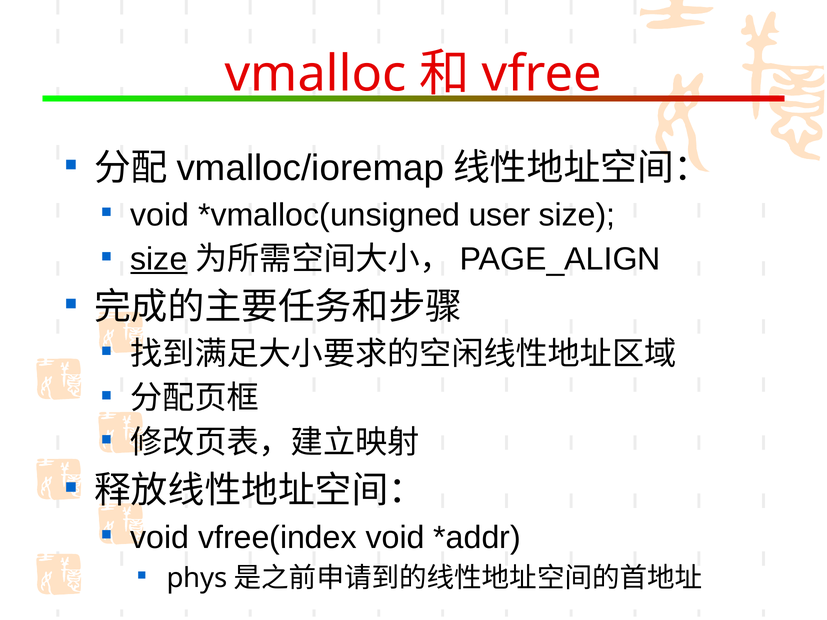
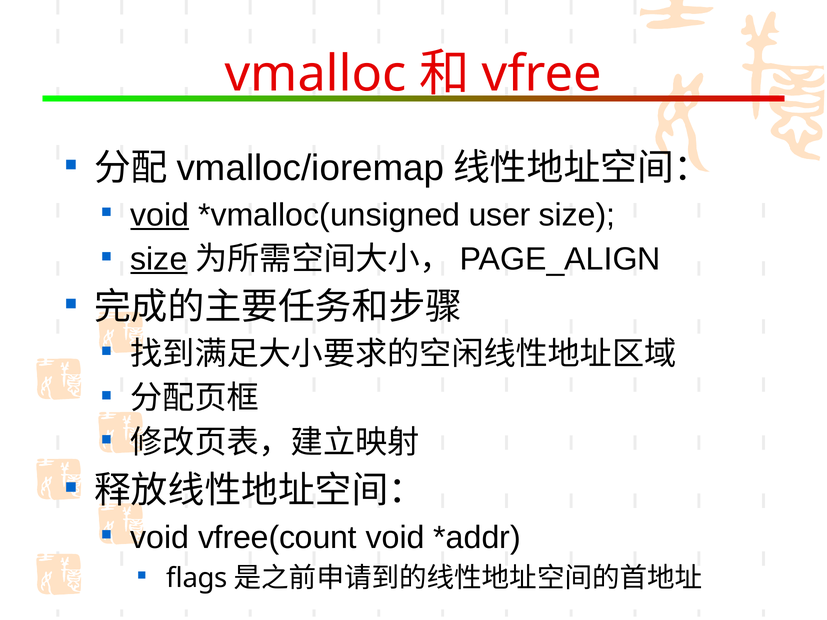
void underline: none -> present (160, 215)
vfree(index: vfree(index -> vfree(count (278, 538)
phys: phys -> flags (197, 578)
